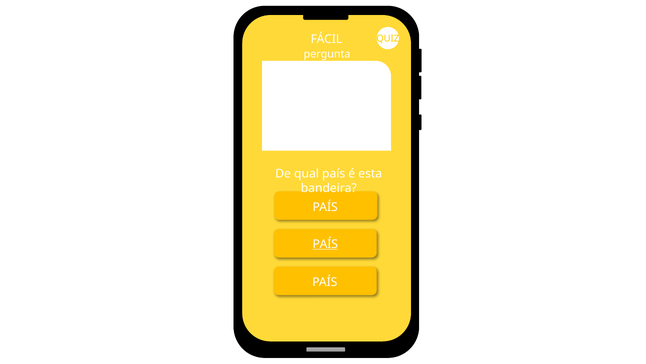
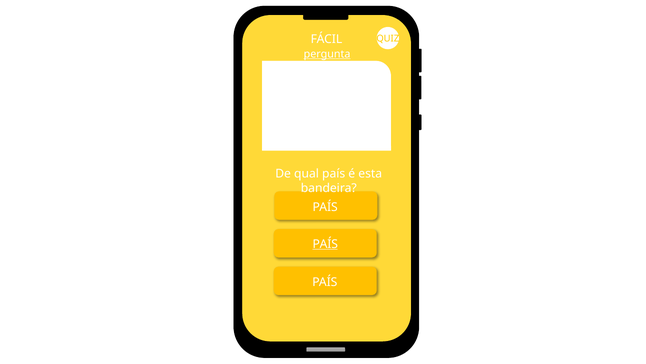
pergunta underline: none -> present (327, 54)
